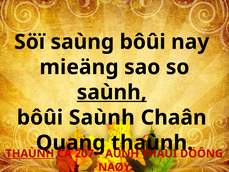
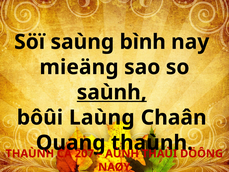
saùng bôûi: bôûi -> bình (143, 42)
bôûi Saùnh: Saùnh -> Laùng (102, 117)
THAÙNH underline: present -> none (30, 153)
